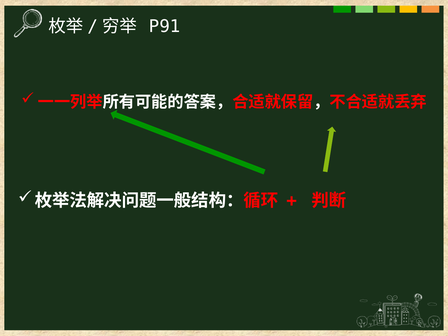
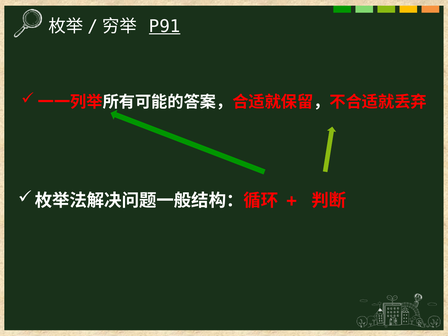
P91 underline: none -> present (165, 26)
